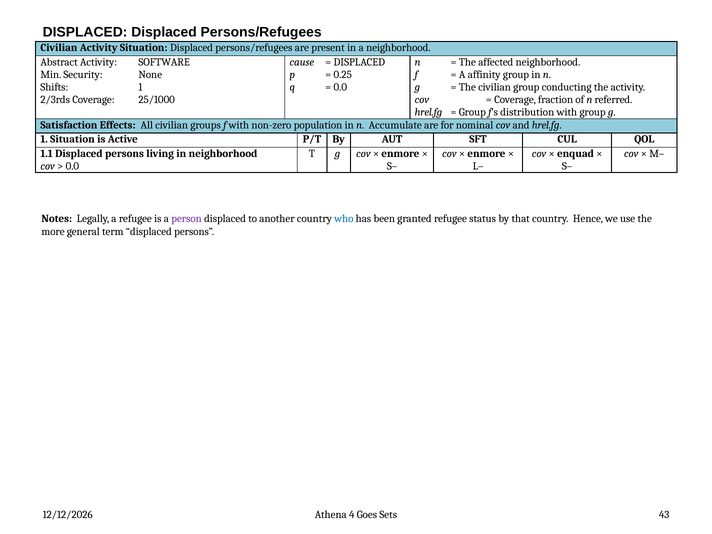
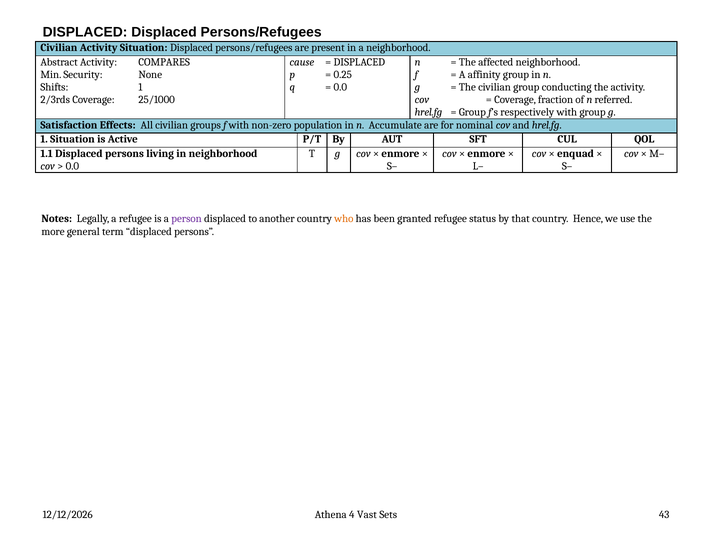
SOFTWARE: SOFTWARE -> COMPARES (164, 62)
distribution: distribution -> respectively (527, 112)
who colour: blue -> orange (344, 218)
Goes: Goes -> Vast (367, 515)
